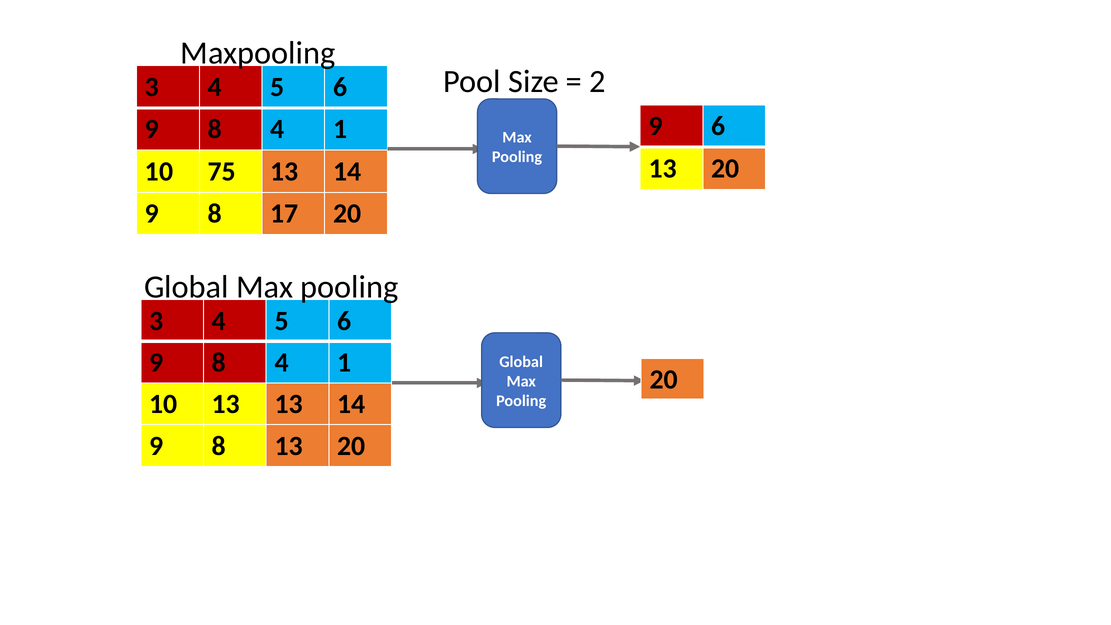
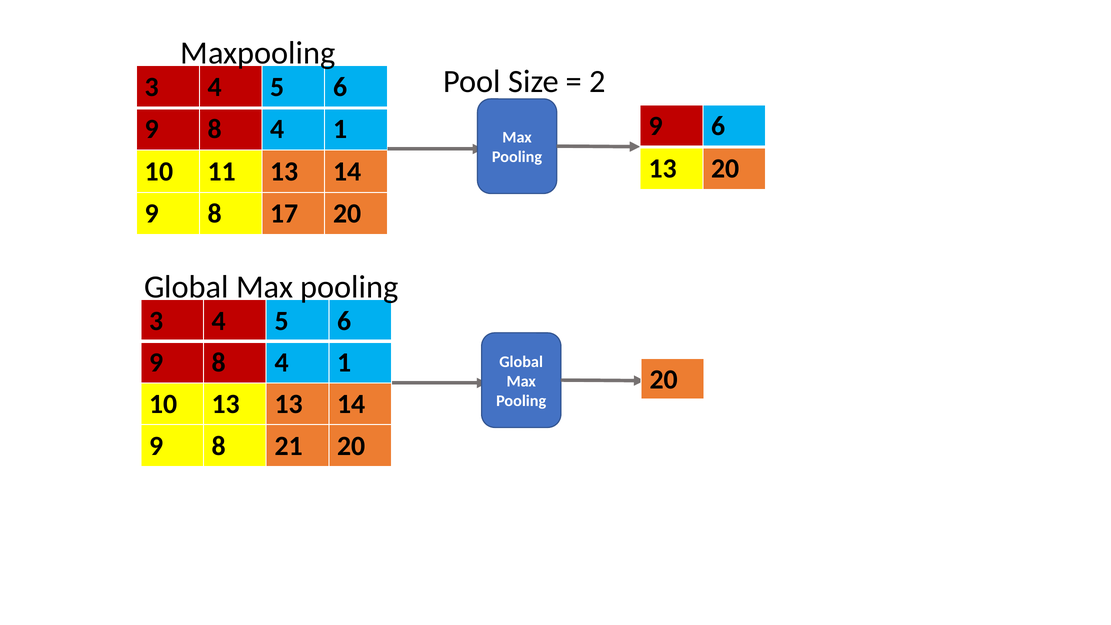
75: 75 -> 11 (222, 171)
8 13: 13 -> 21 (289, 446)
